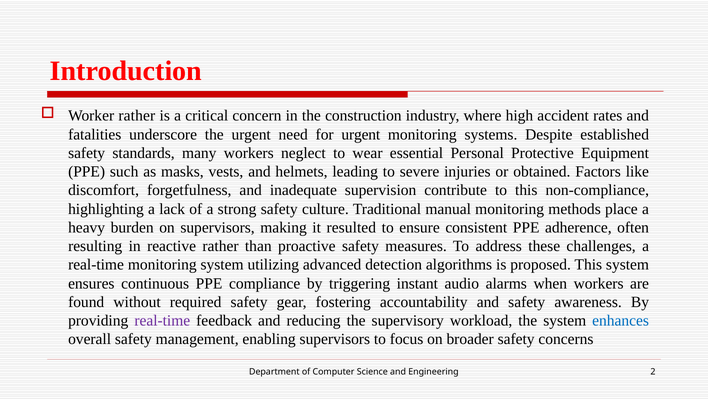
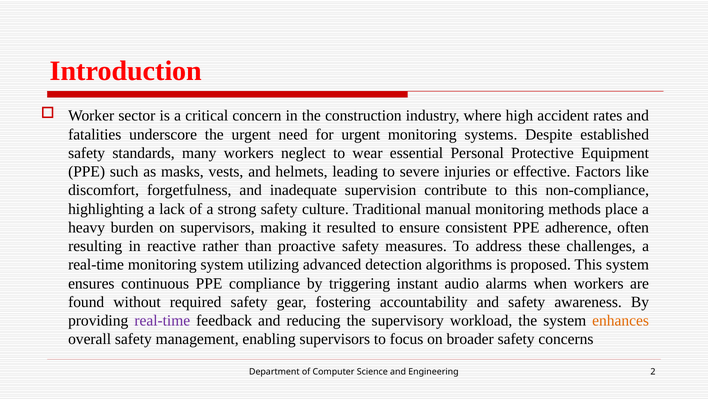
Worker rather: rather -> sector (137, 116)
obtained: obtained -> effective (542, 171)
enhances colour: blue -> orange (621, 320)
